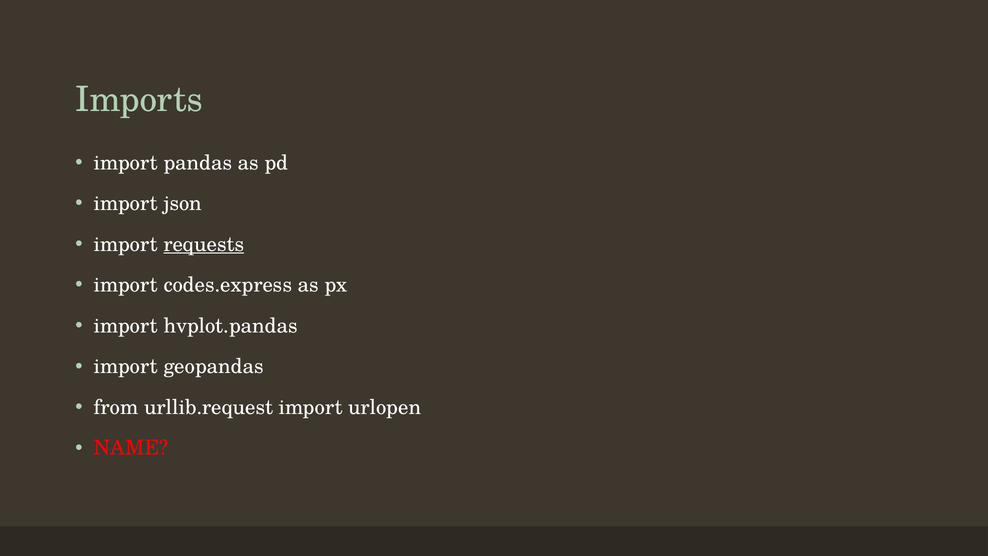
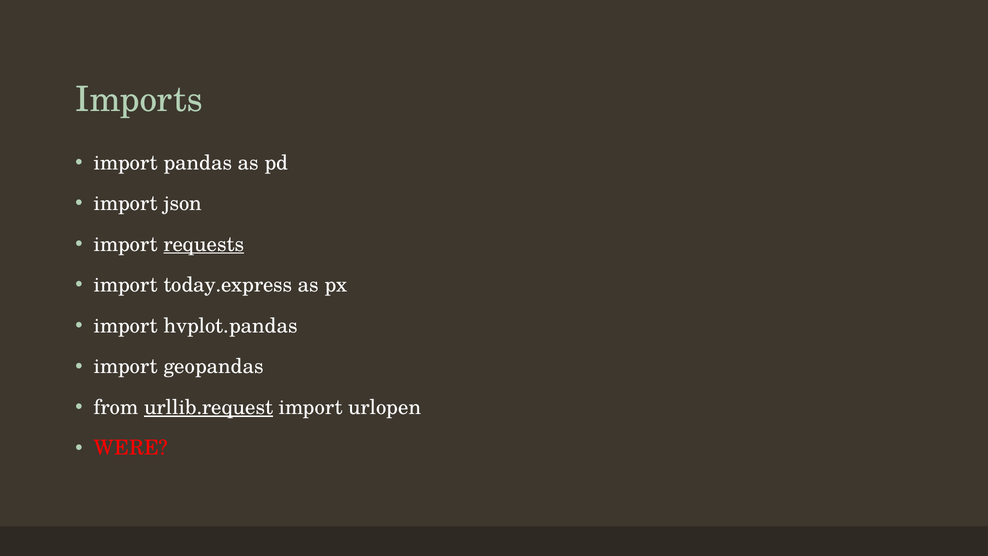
codes.express: codes.express -> today.express (228, 285)
urllib.request underline: none -> present (209, 407)
NAME: NAME -> WERE (131, 448)
